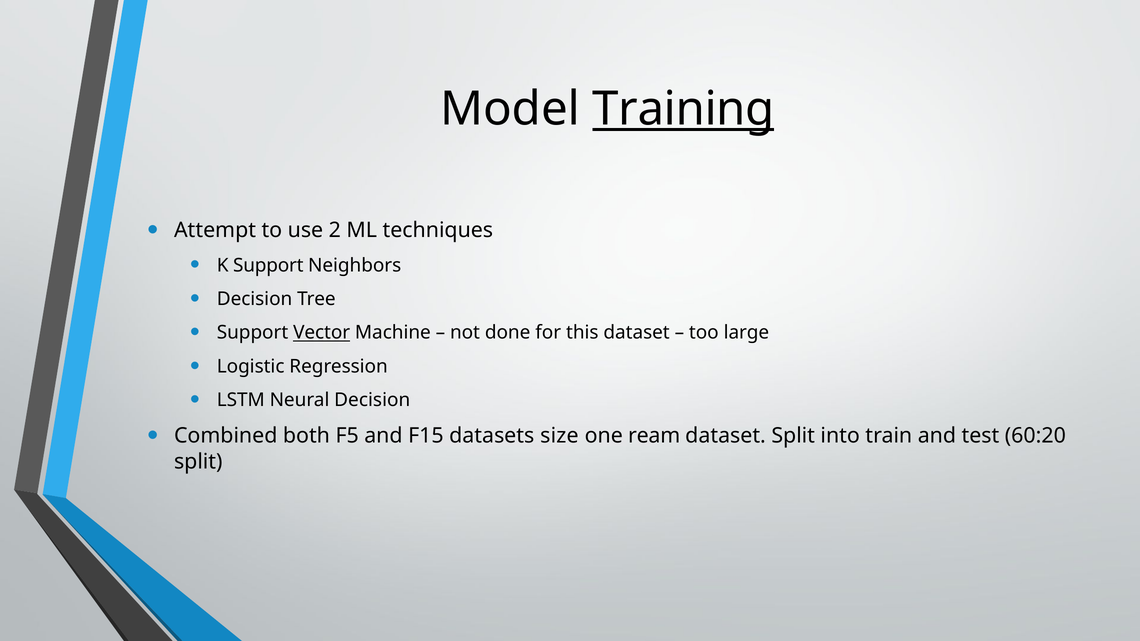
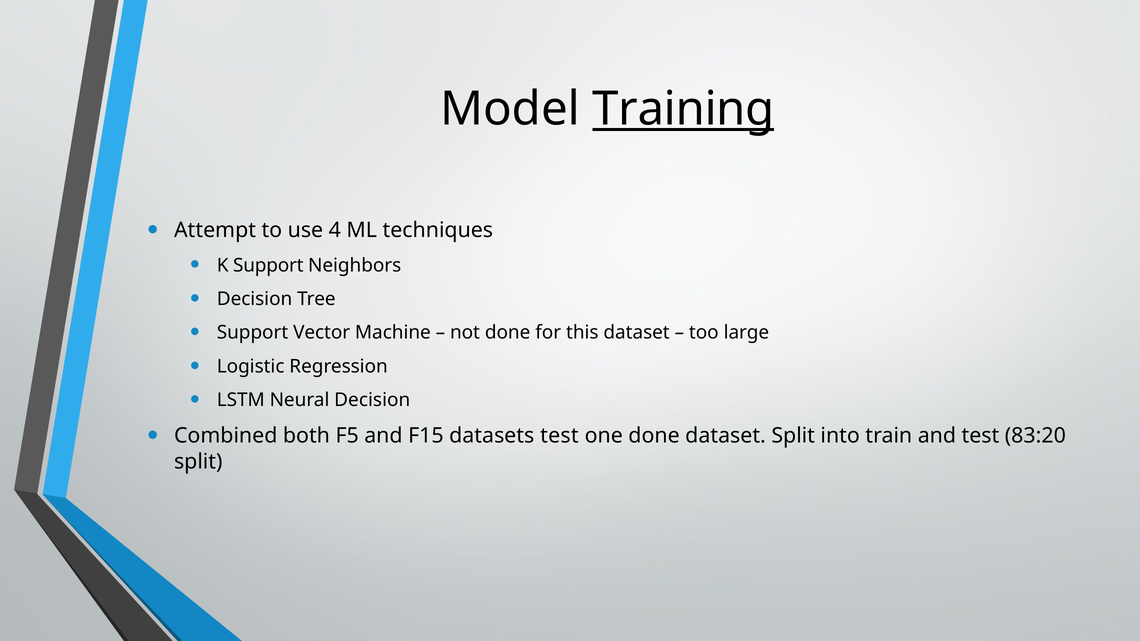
2: 2 -> 4 (335, 230)
Vector underline: present -> none (322, 333)
datasets size: size -> test (559, 436)
one ream: ream -> done (654, 436)
60:20: 60:20 -> 83:20 (1035, 436)
